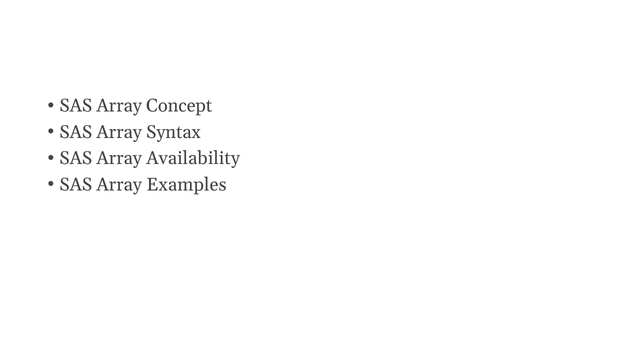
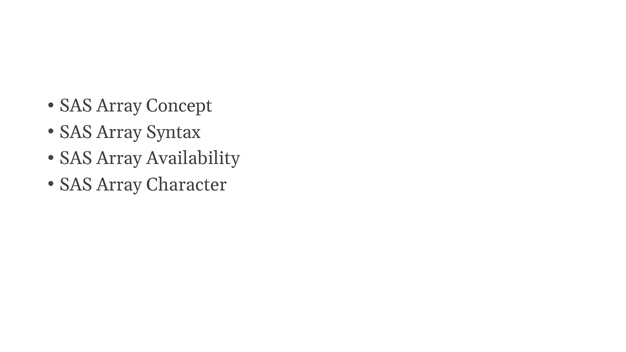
Examples: Examples -> Character (187, 185)
